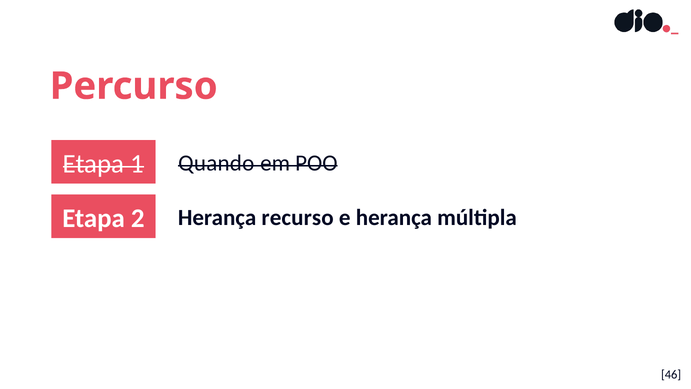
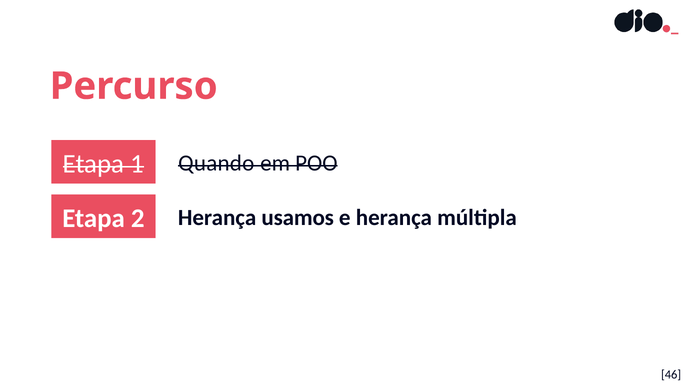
recurso: recurso -> usamos (298, 218)
